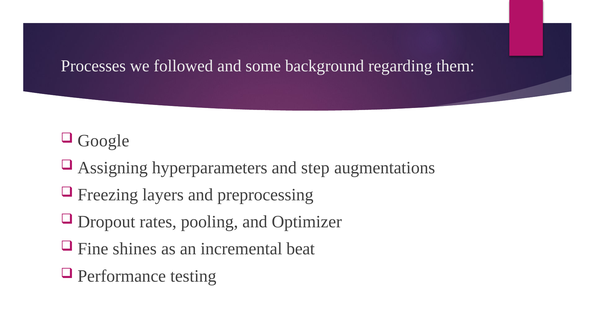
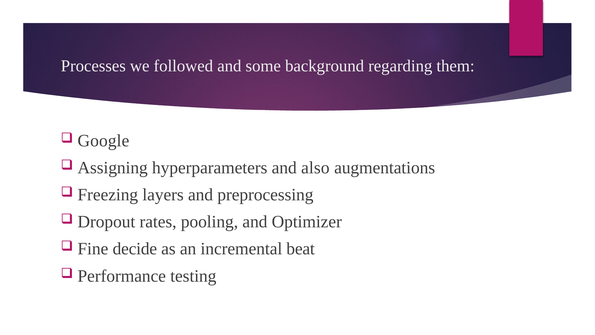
step: step -> also (315, 168)
shines: shines -> decide (135, 249)
